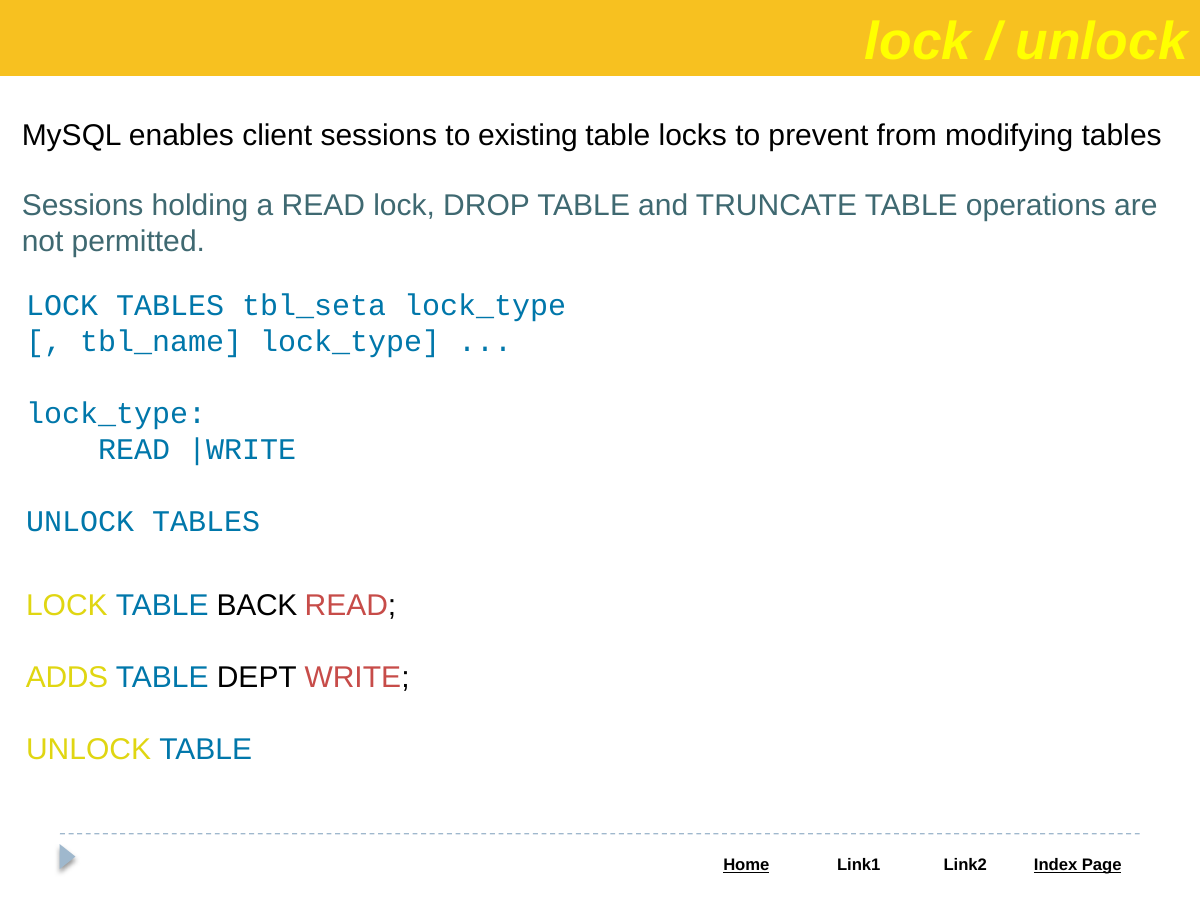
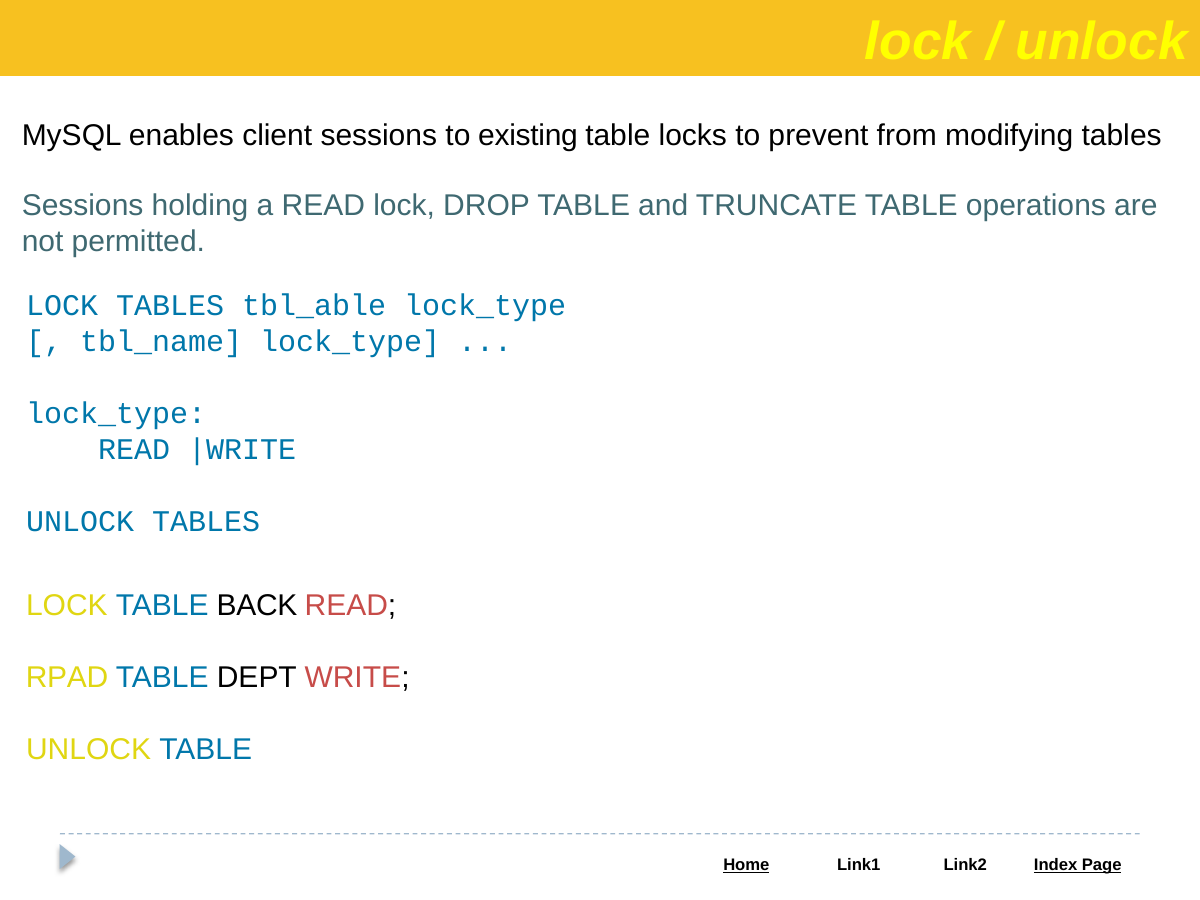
tbl_seta: tbl_seta -> tbl_able (314, 306)
ADDS: ADDS -> RPAD (67, 678)
